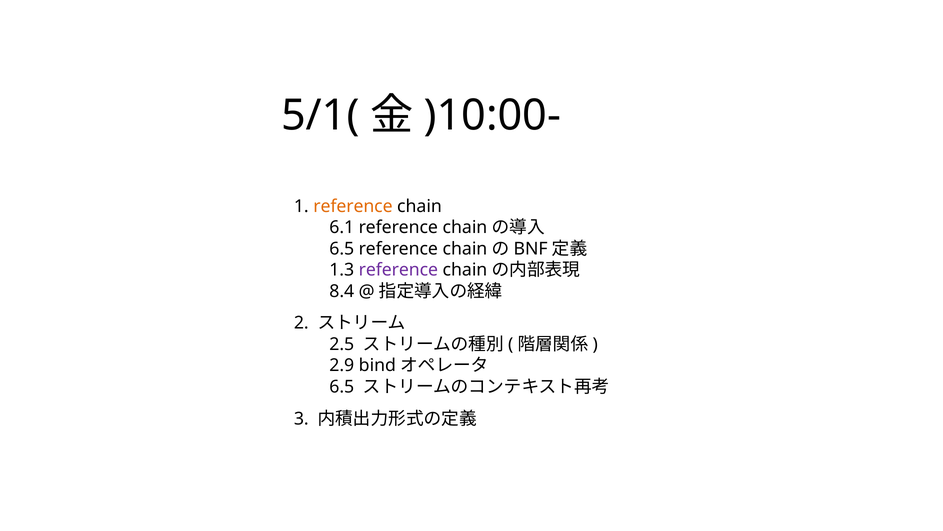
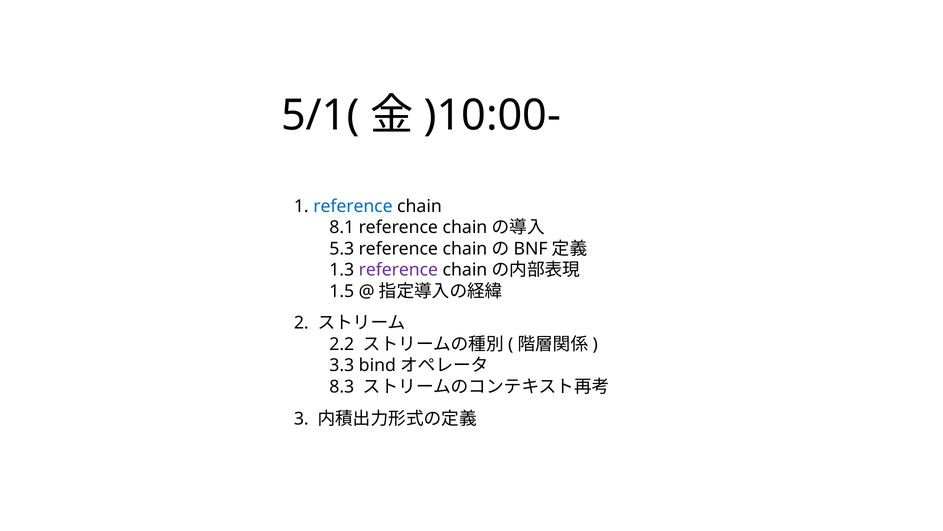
reference colour: orange -> blue (353, 206)
6.1: 6.1 -> 8.1 (342, 227)
6.5: 6.5 -> 5.3 (342, 249)
8.4: 8.4 -> 1.5 (342, 291)
2.5: 2.5 -> 2.2 (342, 344)
2.9: 2.9 -> 3.3 (342, 365)
6.5: 6.5 -> 8.3 (342, 386)
